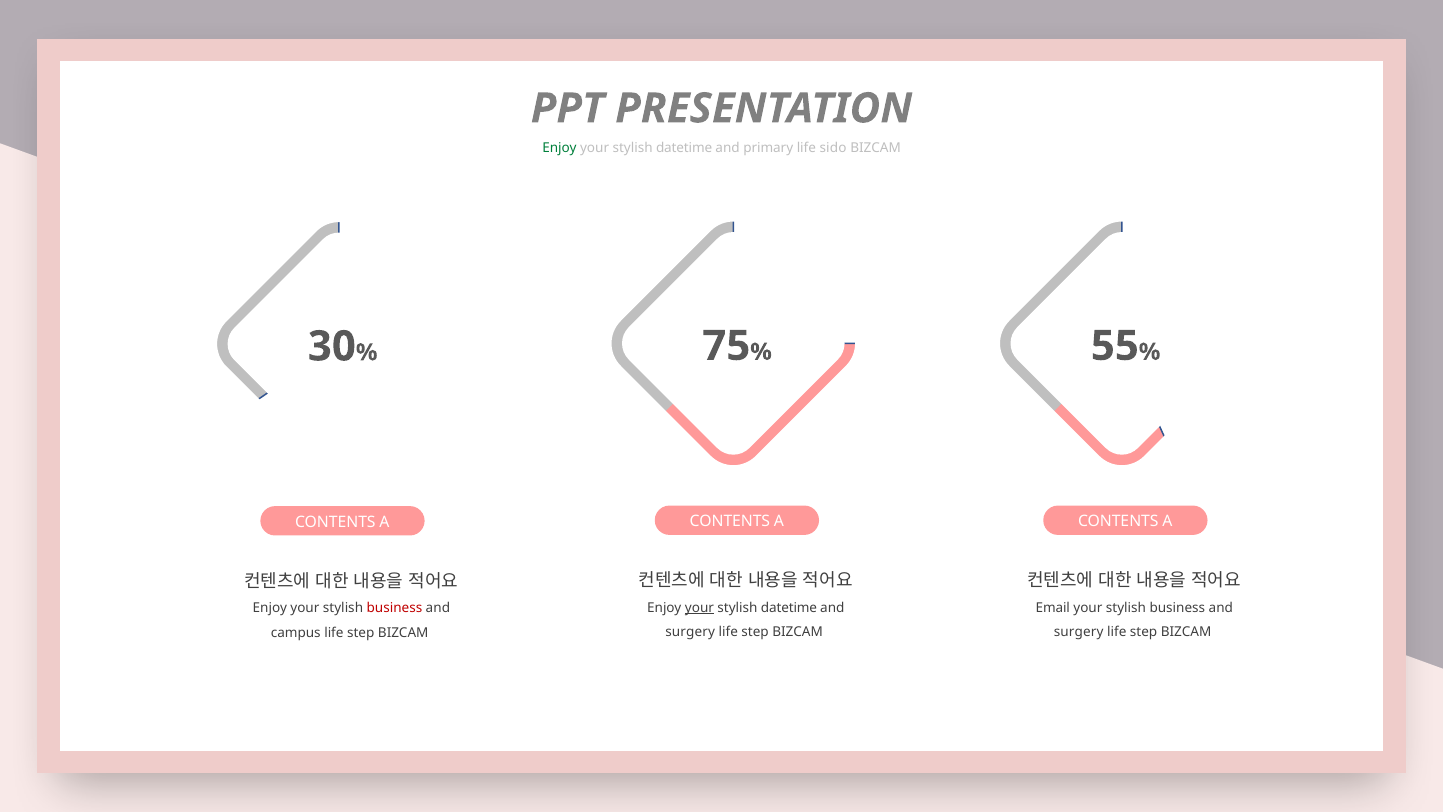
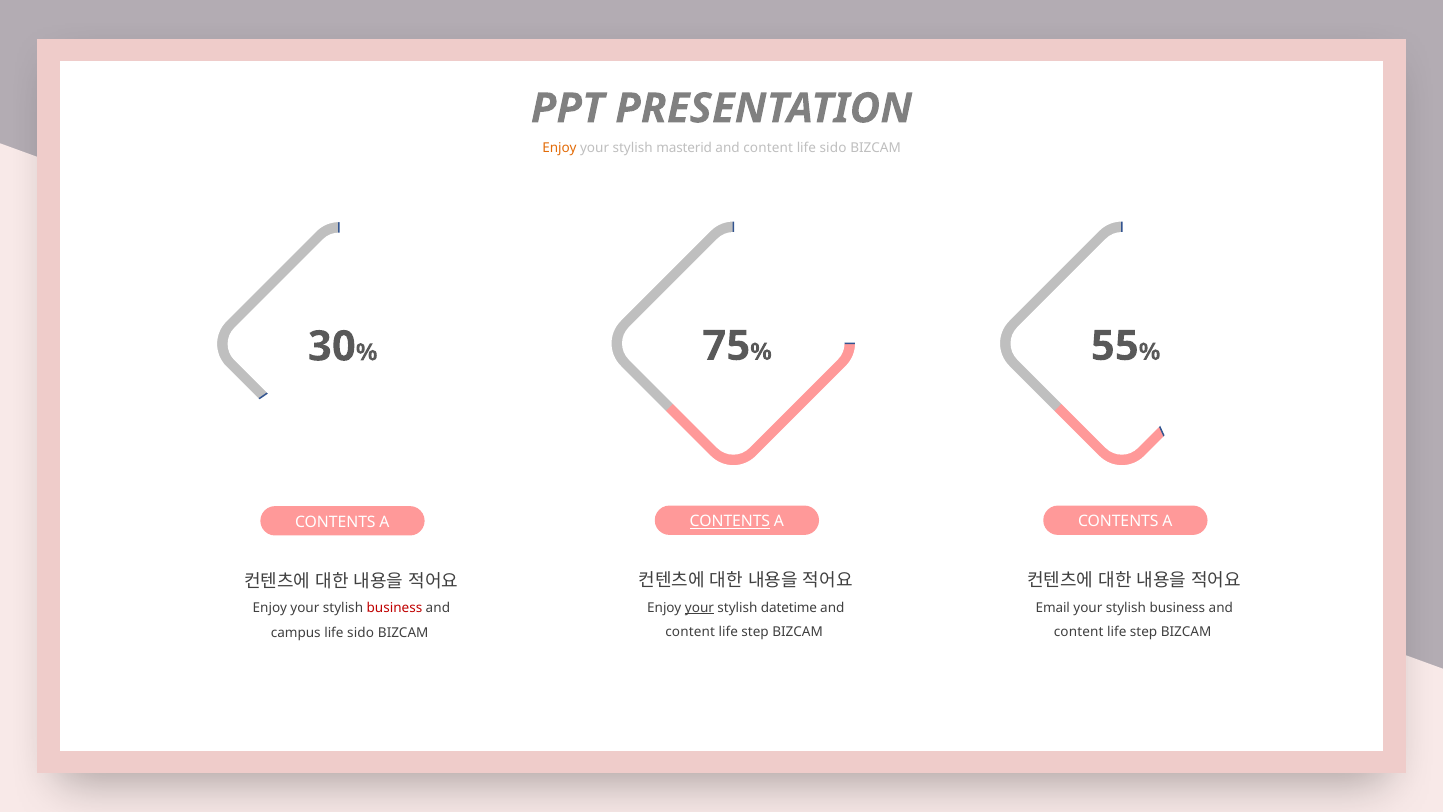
Enjoy colour: green -> orange (559, 148)
datetime: datetime -> masterid (684, 148)
primary: primary -> content (768, 148)
CONTENTS underline: none -> present (730, 521)
surgery: surgery -> content (690, 632)
surgery: surgery -> content (1079, 632)
campus life step: step -> sido (361, 633)
